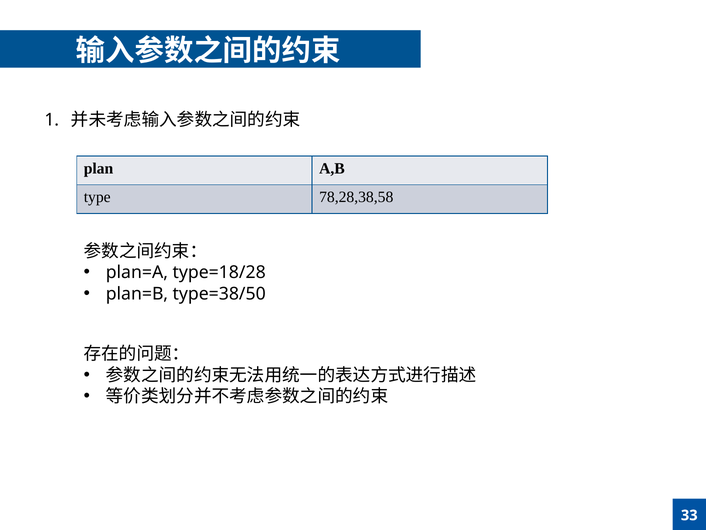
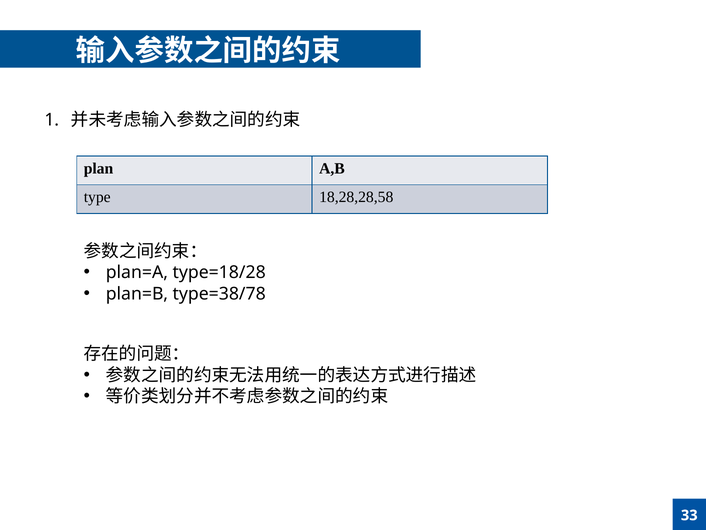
78,28,38,58: 78,28,38,58 -> 18,28,28,58 (356, 197)
type=38/50: type=38/50 -> type=38/78 (219, 293)
